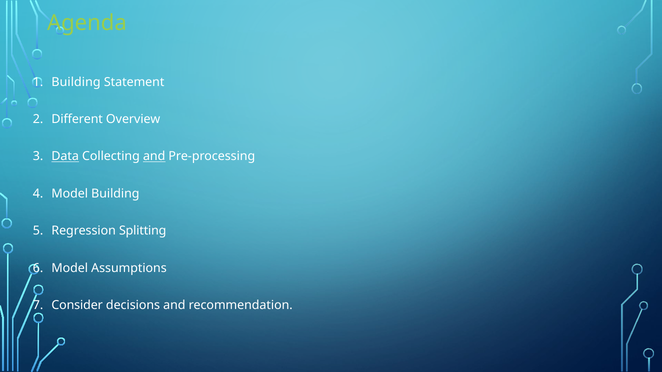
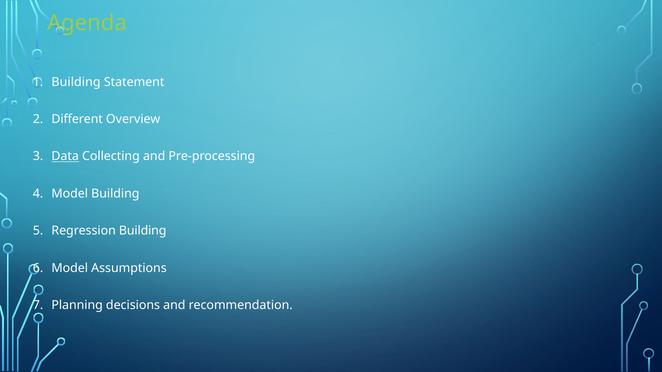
and underline: present -> none (154, 156)
Regression Splitting: Splitting -> Building (143, 231)
Consider: Consider -> Planning (77, 305)
